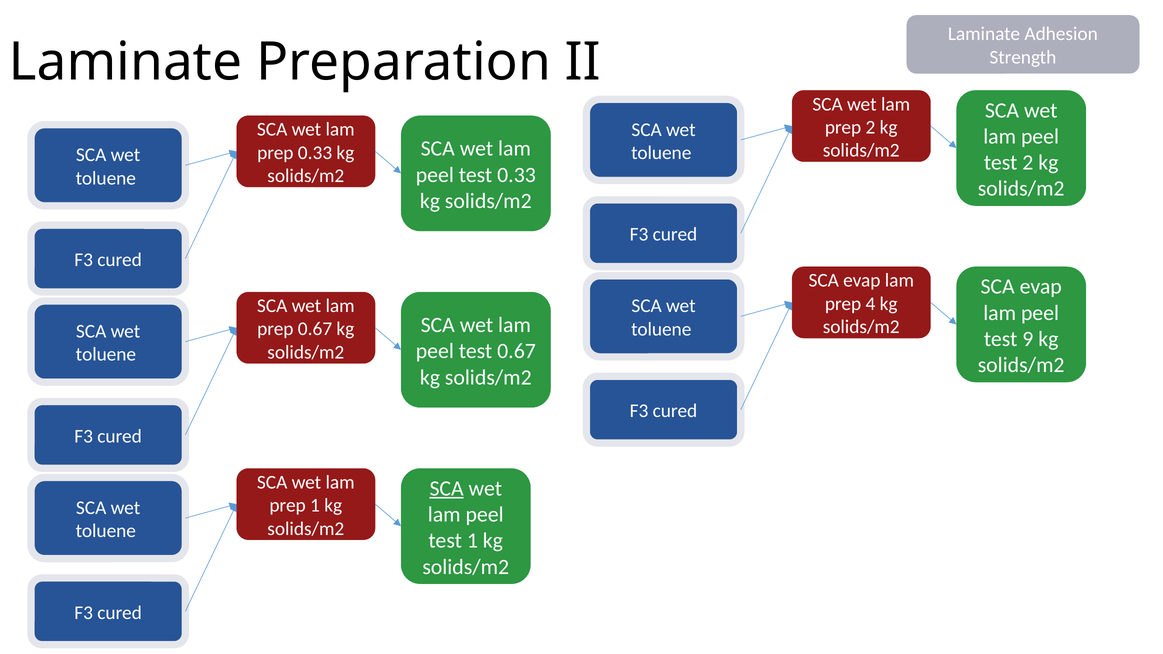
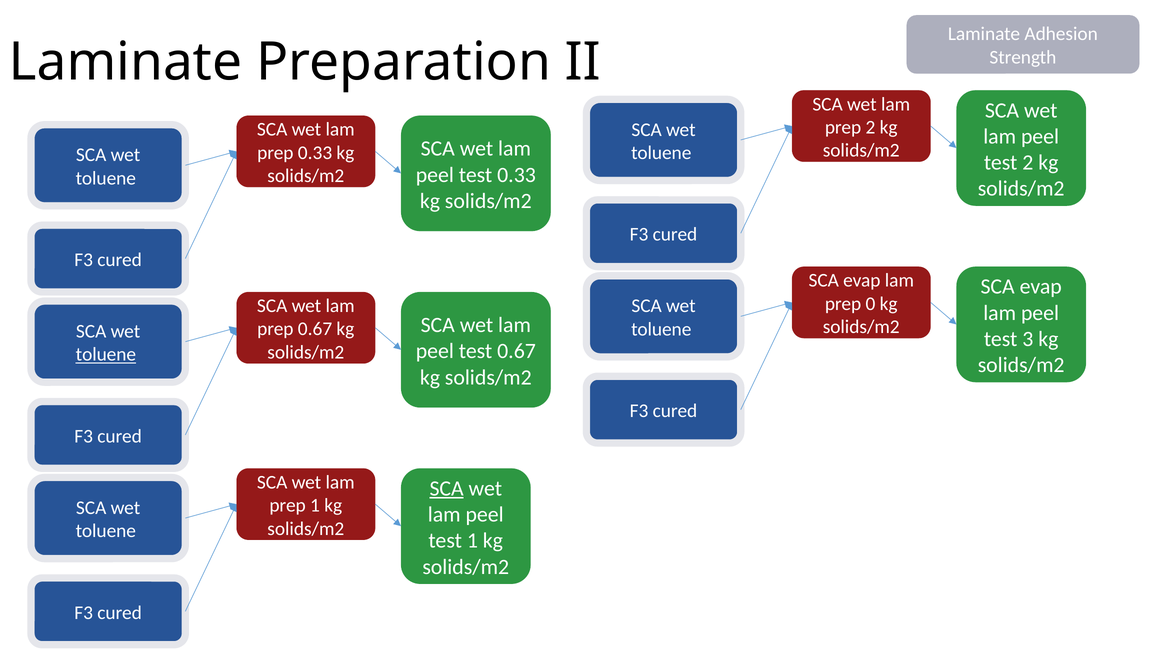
4: 4 -> 0 (870, 304)
9: 9 -> 3 (1028, 339)
toluene underline: none -> present (106, 355)
